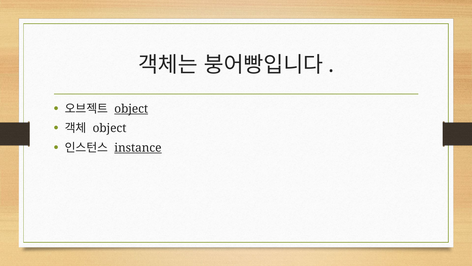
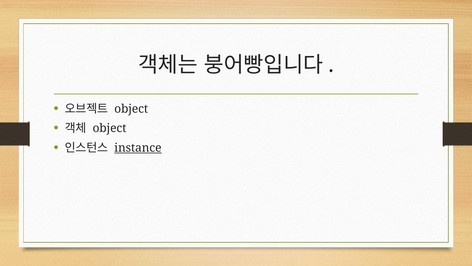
object underline: present -> none (131, 109)
